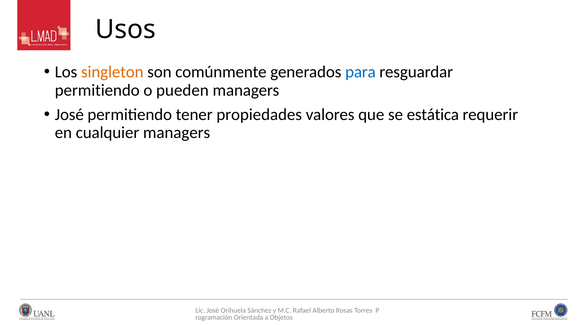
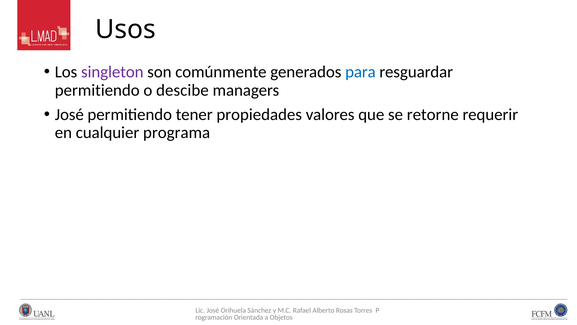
singleton colour: orange -> purple (112, 72)
pueden: pueden -> descibe (182, 90)
estática: estática -> retorne (433, 114)
cualquier managers: managers -> programa (177, 132)
